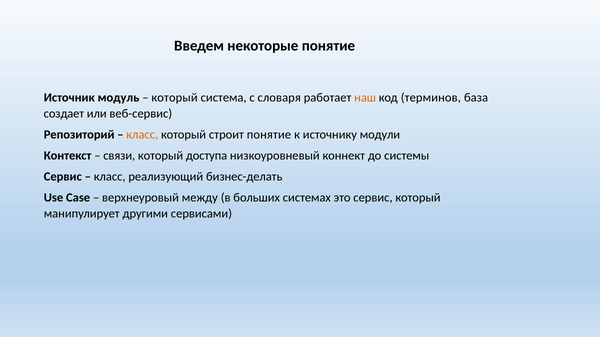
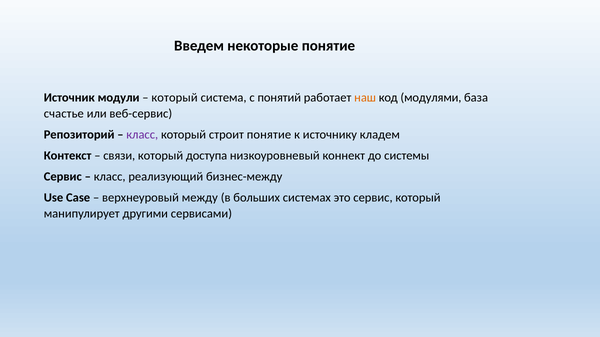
модуль: модуль -> модули (119, 98)
словаря: словаря -> понятий (279, 98)
терминов: терминов -> модулями (431, 98)
создает: создает -> счастье (64, 114)
класс colour: orange -> purple (142, 135)
модули: модули -> кладем (380, 135)
бизнес-делать: бизнес-делать -> бизнес-между (244, 177)
